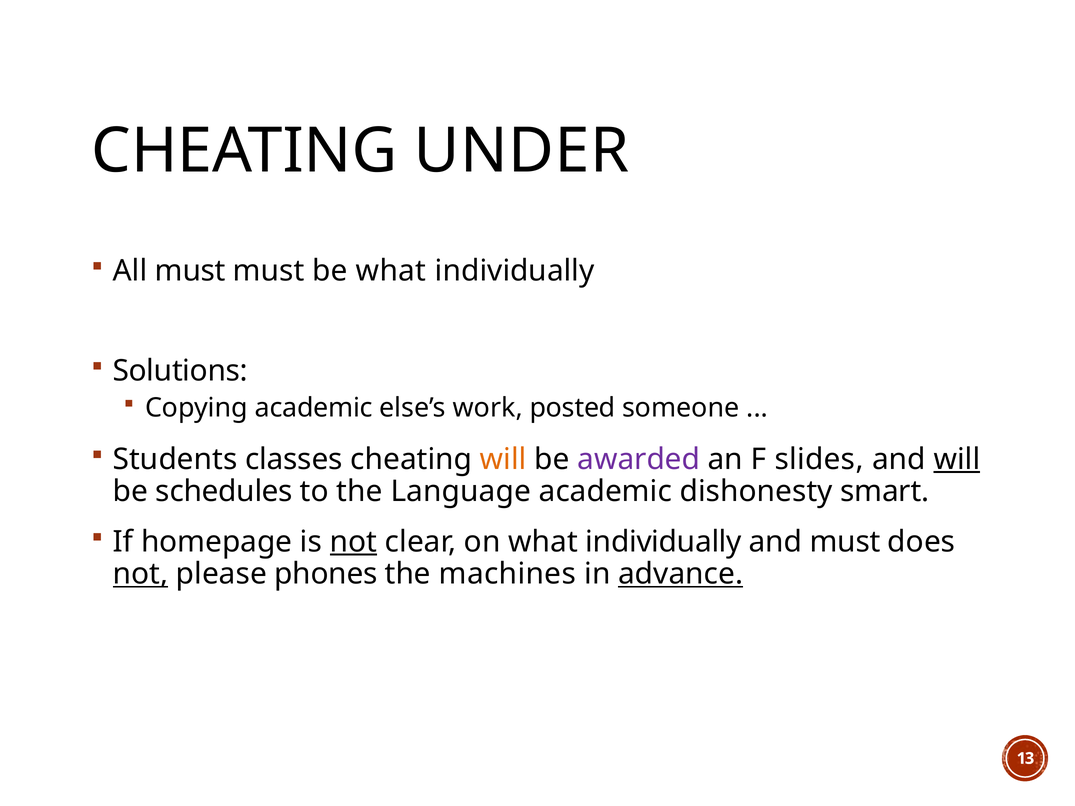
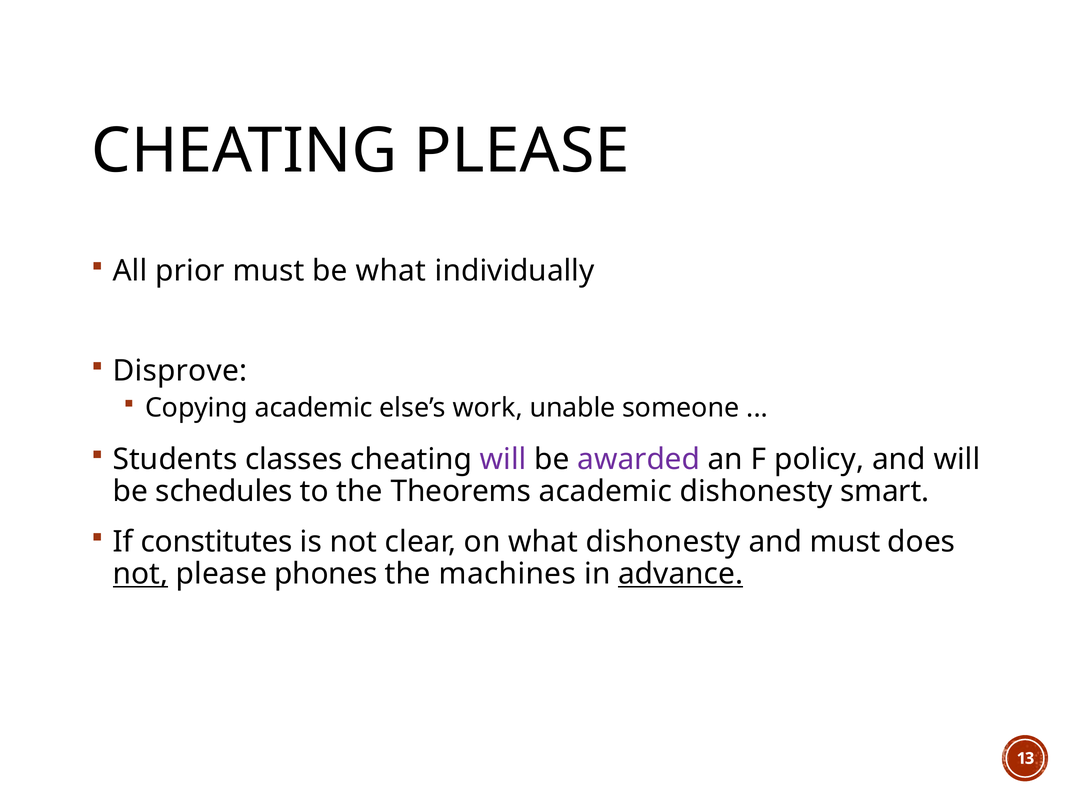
CHEATING UNDER: UNDER -> PLEASE (522, 151)
All must: must -> prior (190, 271)
Solutions: Solutions -> Disprove (180, 371)
posted: posted -> unable (573, 408)
will colour: orange -> purple (503, 459)
slides: slides -> policy (819, 459)
will underline: present -> none (957, 459)
Language: Language -> Theorems (461, 492)
homepage: homepage -> constitutes (217, 542)
not underline: present -> none (354, 542)
on what individually: individually -> dishonesty (663, 542)
